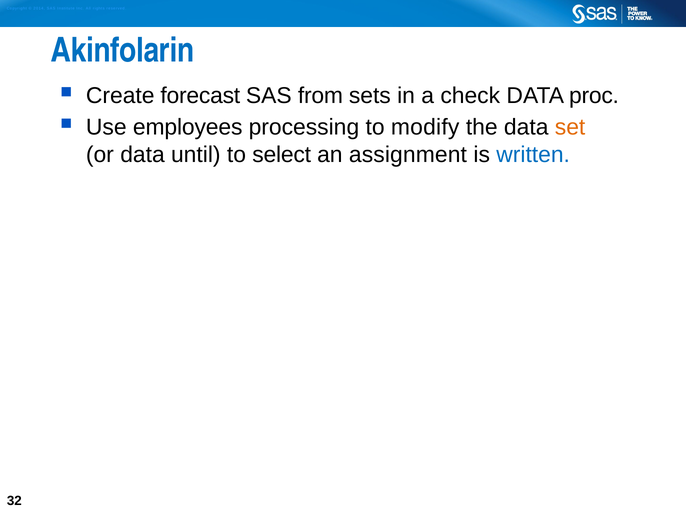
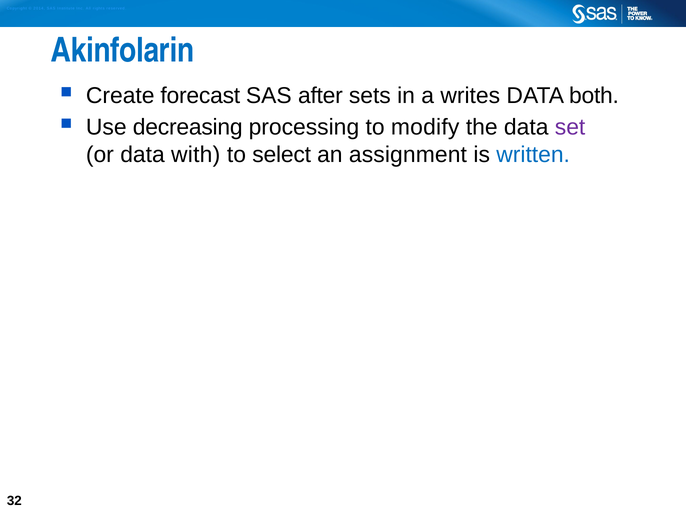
from: from -> after (320, 96)
check: check -> writes (470, 96)
proc: proc -> both (594, 96)
employees: employees -> decreasing (188, 127)
set colour: orange -> purple (570, 127)
until: until -> with (196, 155)
